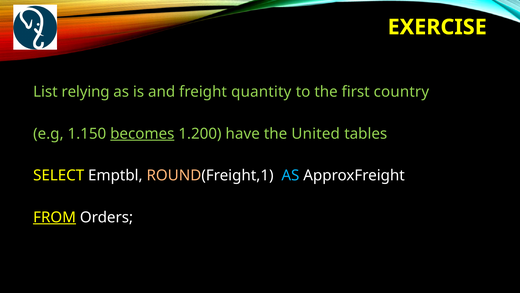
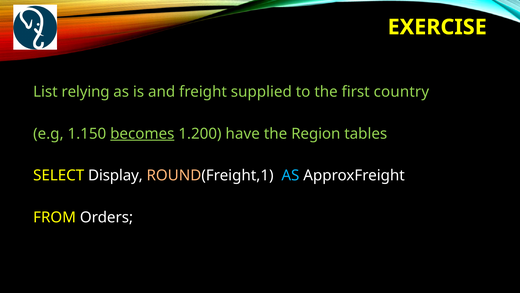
quantity: quantity -> supplied (261, 92)
United: United -> Region (316, 133)
Emptbl: Emptbl -> Display (115, 175)
FROM underline: present -> none (55, 217)
